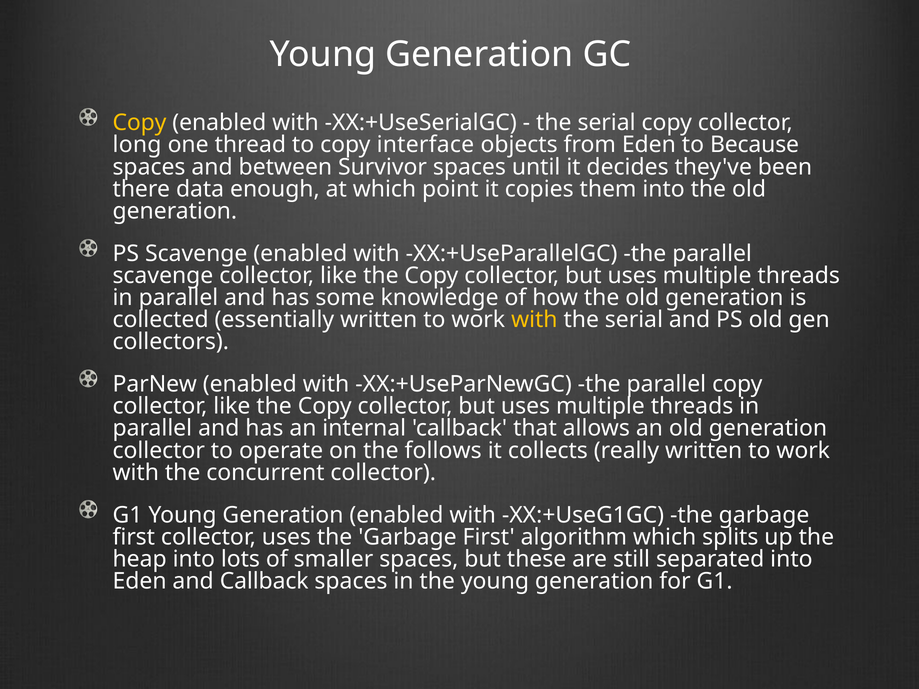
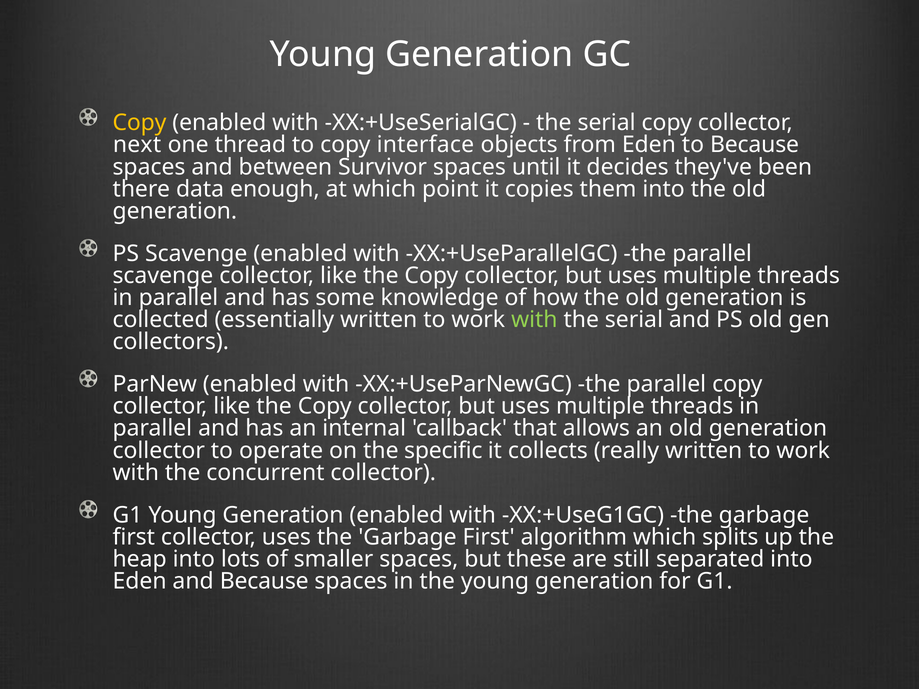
long: long -> next (137, 145)
with colour: yellow -> light green (534, 320)
follows: follows -> specific (443, 451)
and Callback: Callback -> Because (264, 581)
